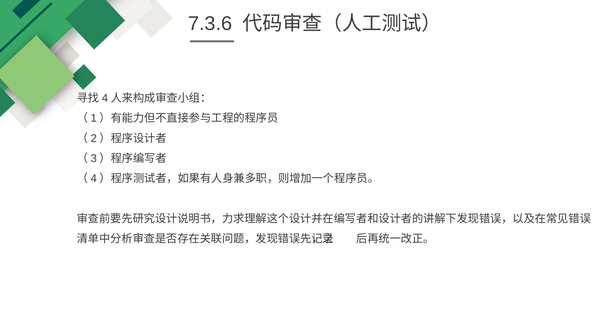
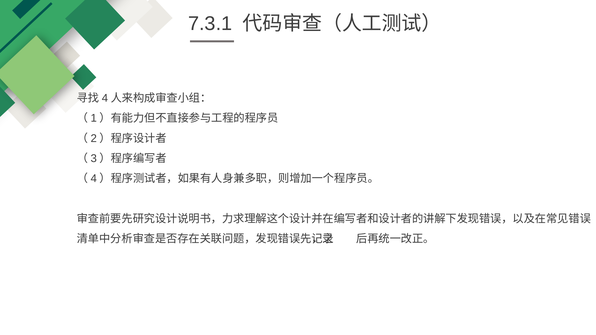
7.3.6: 7.3.6 -> 7.3.1 (210, 24)
